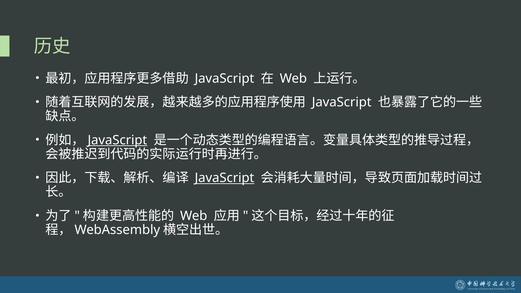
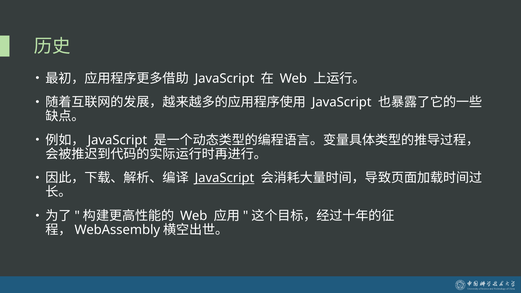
JavaScript underline: present -> none (117, 140)
